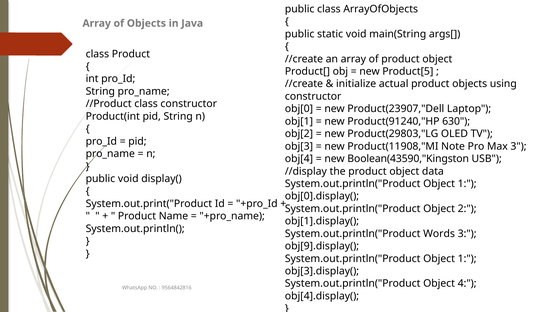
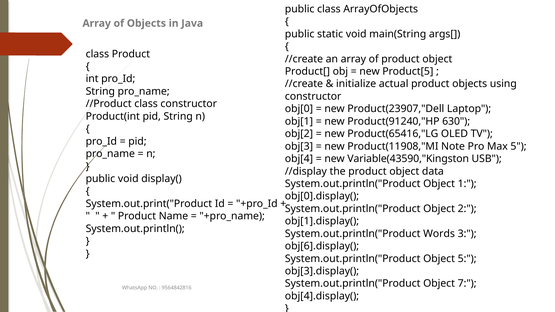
Product(29803,"LG: Product(29803,"LG -> Product(65416,"LG (393, 134)
Max 3: 3 -> 5 (519, 146)
Boolean(43590,"Kingston: Boolean(43590,"Kingston -> Variable(43590,"Kingston (408, 159)
obj[9].display(: obj[9].display( -> obj[6].display( (322, 246)
1: 1 -> 5 (467, 259)
4: 4 -> 7 (467, 284)
